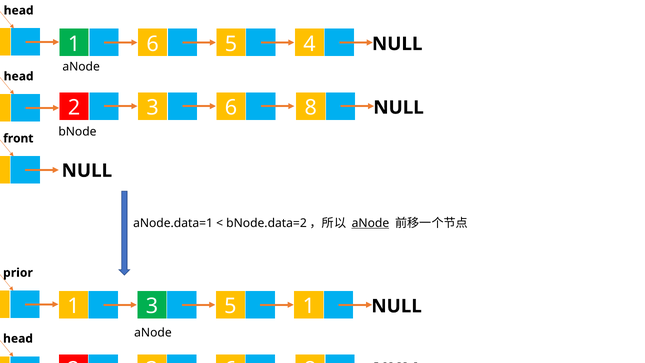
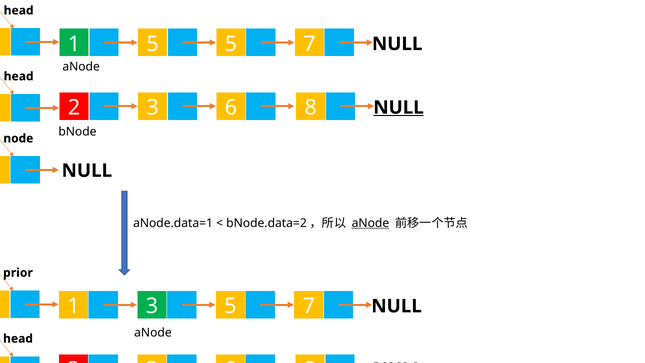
1 6: 6 -> 5 (153, 44)
4: 4 -> 7 (309, 44)
NULL underline: none -> present (399, 107)
front: front -> node (18, 138)
3 5 1: 1 -> 7 (309, 306)
